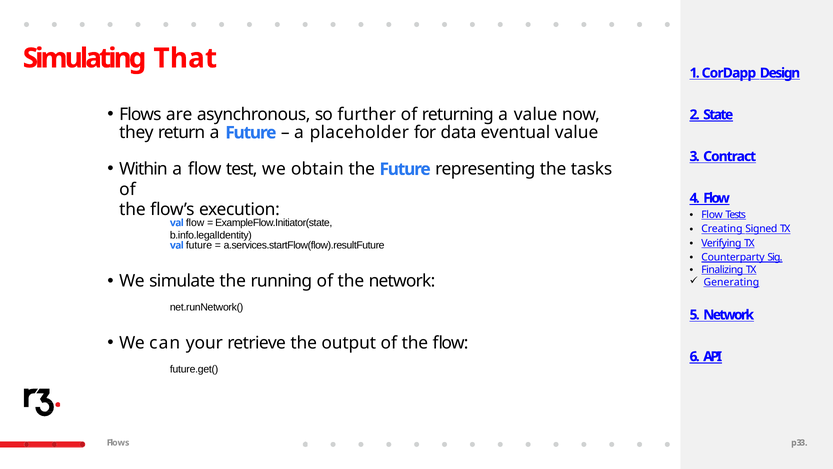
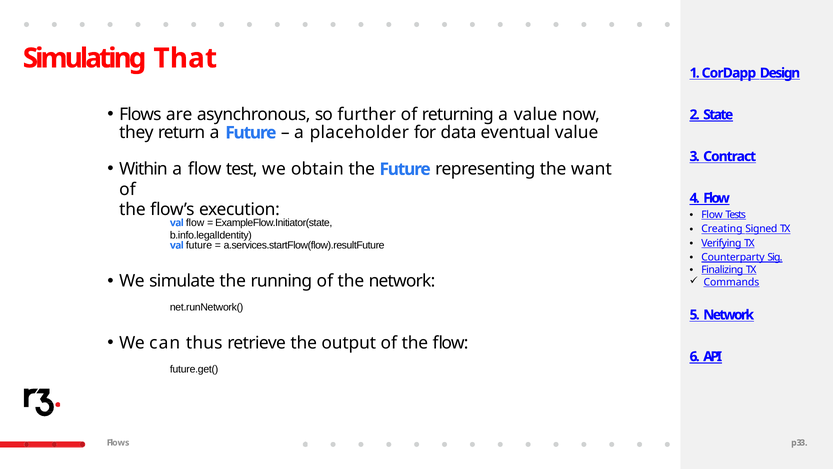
tasks: tasks -> want (591, 169)
Generating: Generating -> Commands (731, 282)
your: your -> thus (204, 343)
